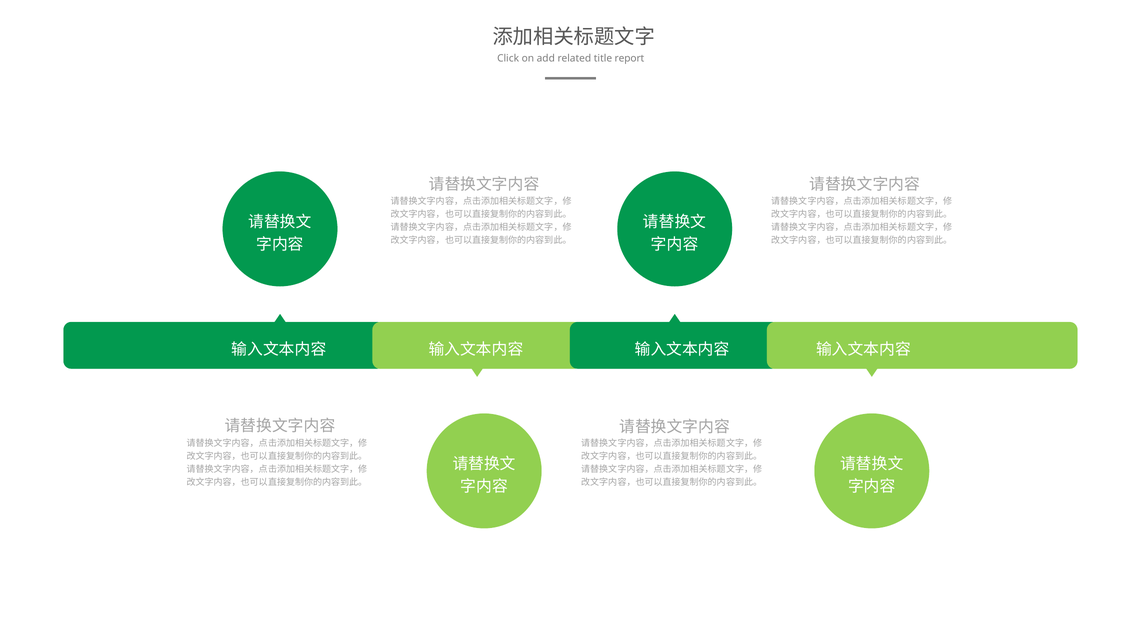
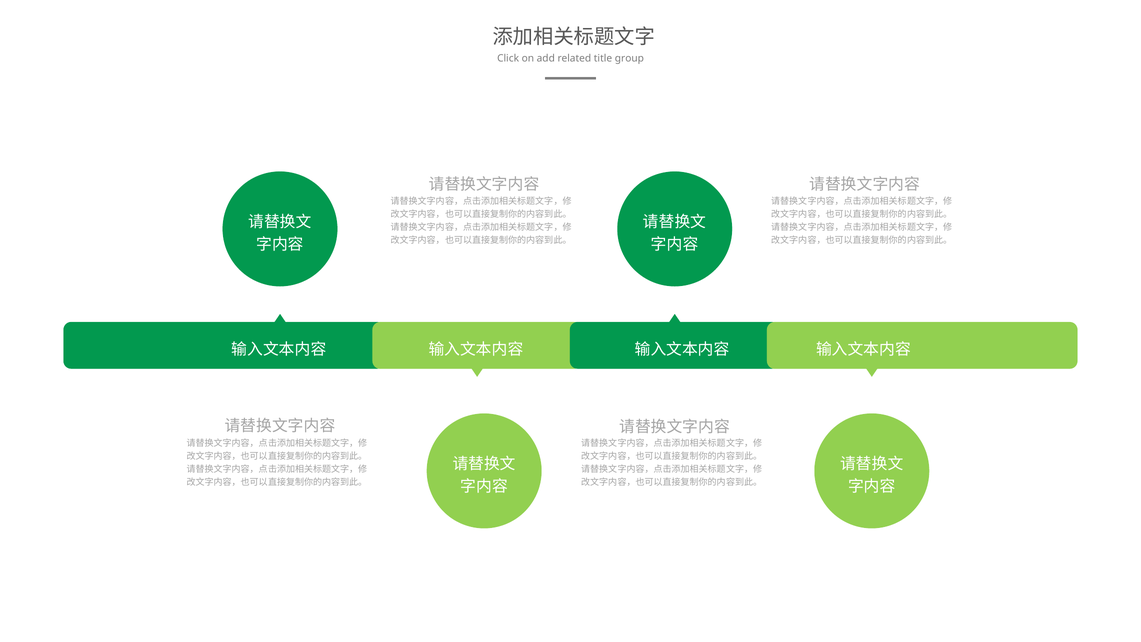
report: report -> group (629, 58)
